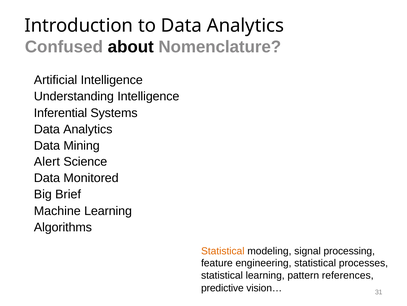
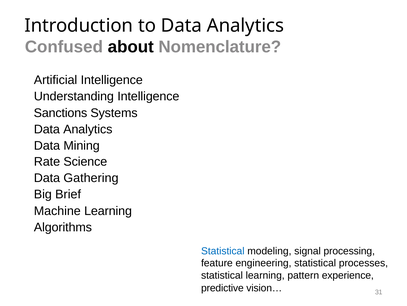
Inferential: Inferential -> Sanctions (60, 113)
Alert: Alert -> Rate (47, 161)
Monitored: Monitored -> Gathering (91, 178)
Statistical colour: orange -> blue (223, 250)
references: references -> experience (348, 275)
